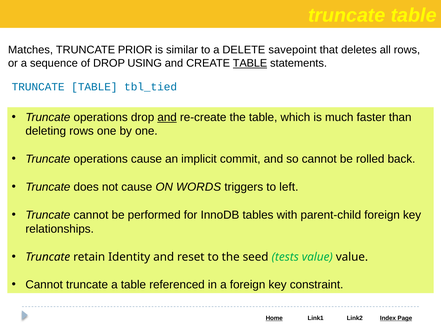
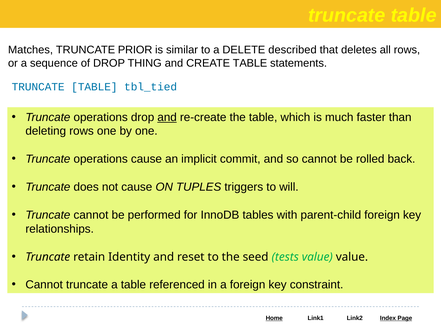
savepoint: savepoint -> described (292, 50)
USING: USING -> THING (145, 63)
TABLE underline: present -> none (250, 63)
WORDS: WORDS -> TUPLES (199, 187)
left: left -> will (289, 187)
